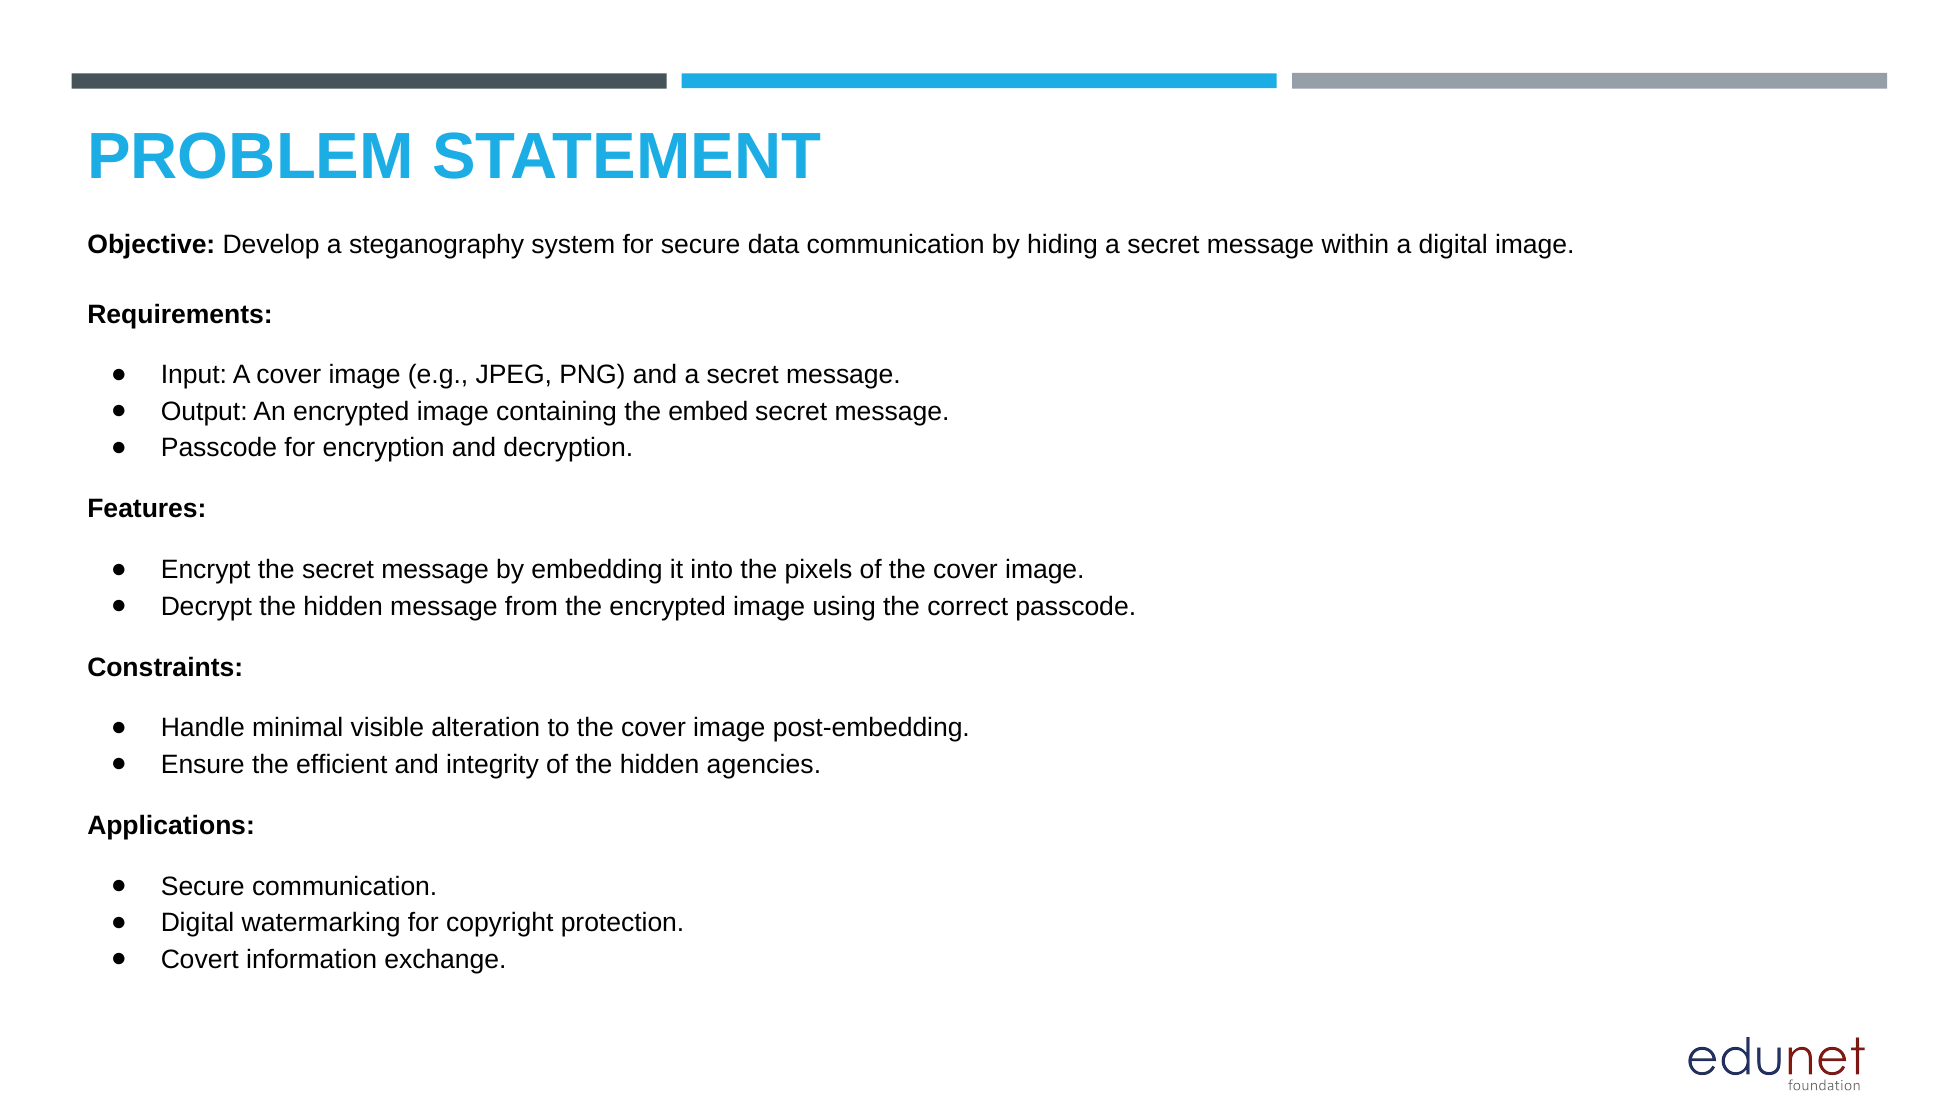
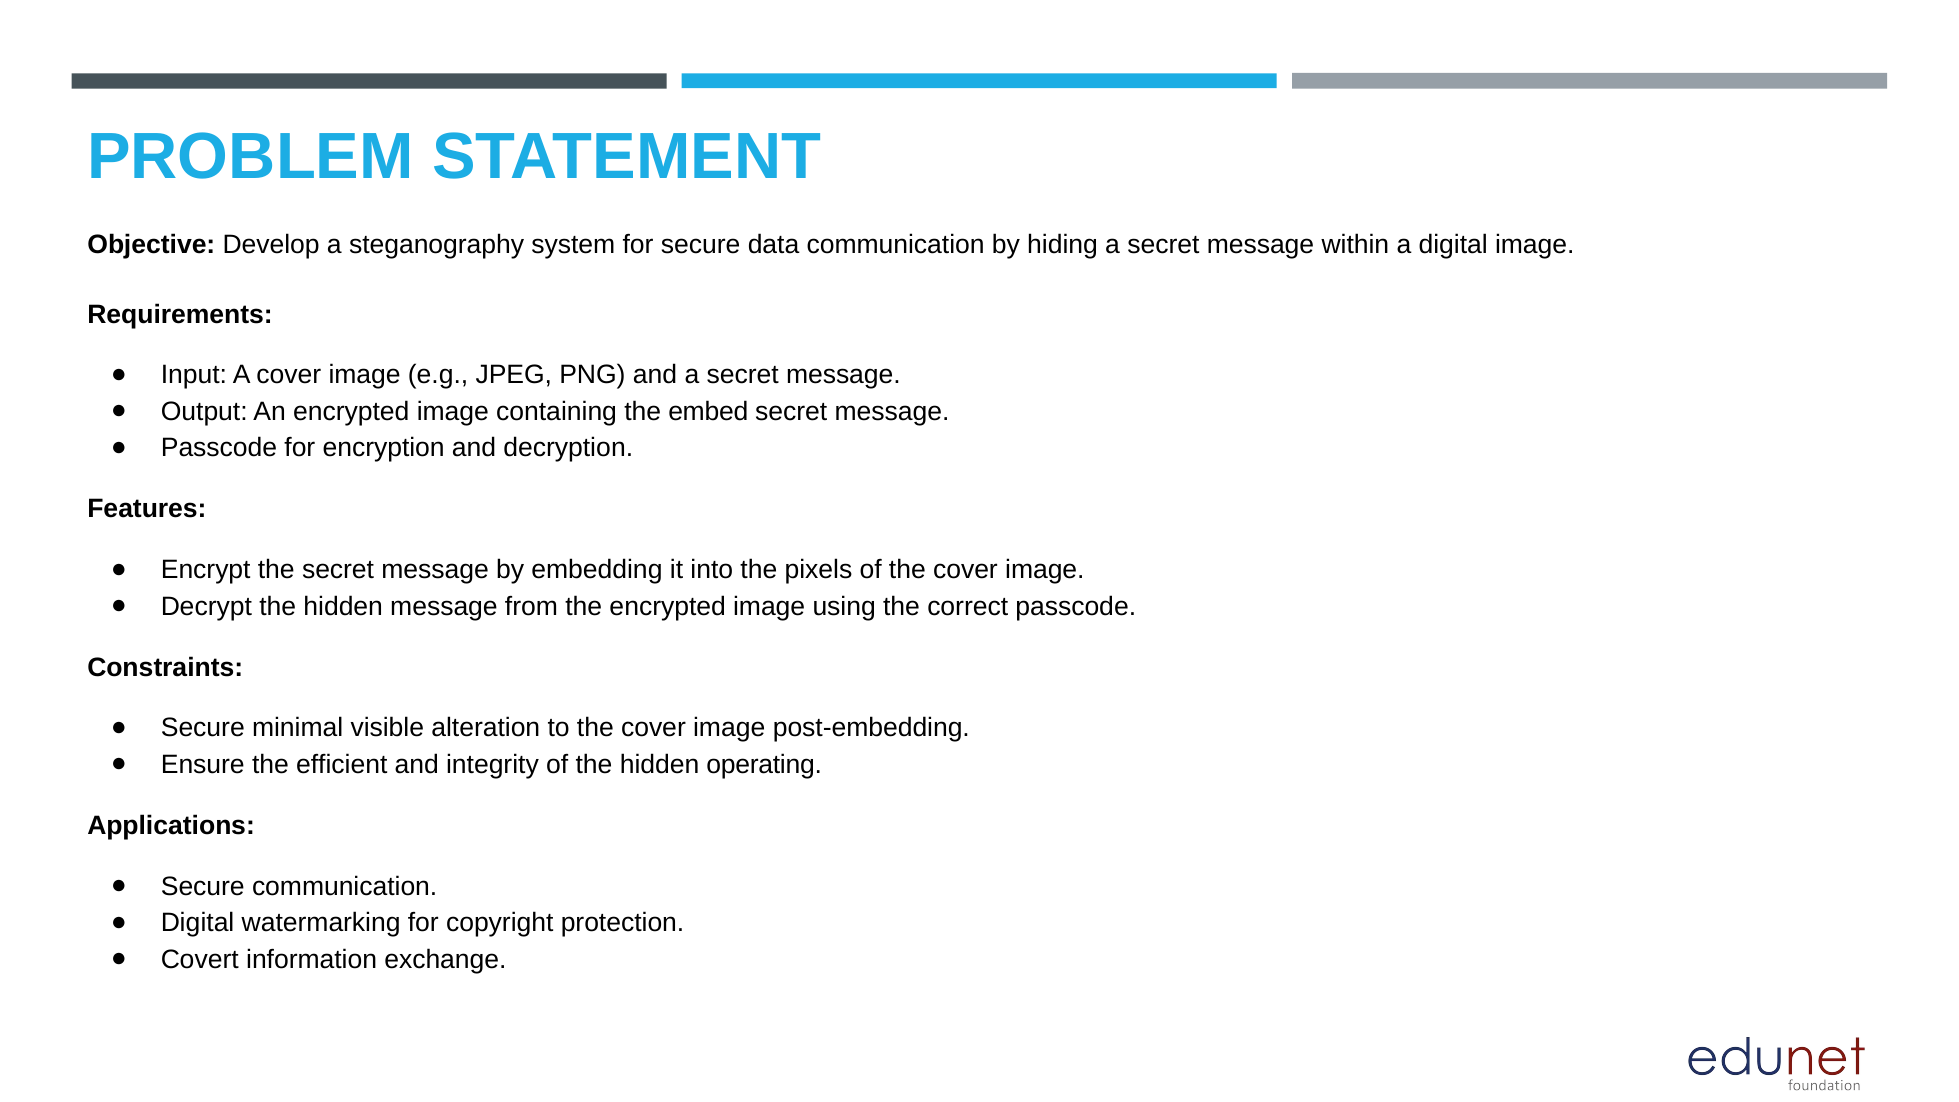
Handle: Handle -> Secure (203, 728)
agencies: agencies -> operating (764, 765)
